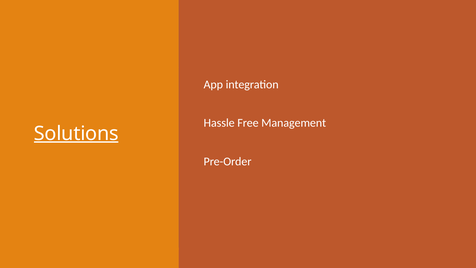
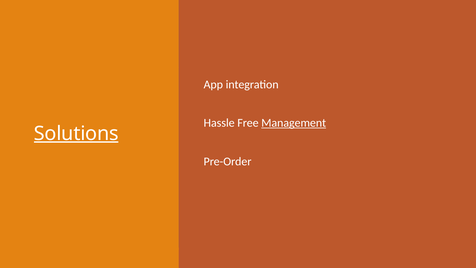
Management underline: none -> present (294, 123)
